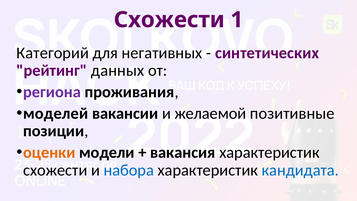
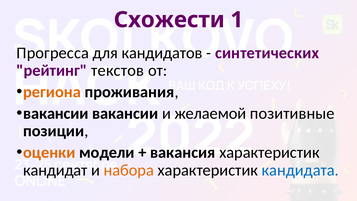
Категорий: Категорий -> Прогресса (53, 53)
негативных: негативных -> кандидатов (162, 53)
данных: данных -> текстов (118, 70)
региона colour: purple -> orange (52, 92)
моделей: моделей -> вакансии (56, 113)
схожести: схожести -> кандидат (55, 170)
набора colour: blue -> orange (129, 170)
